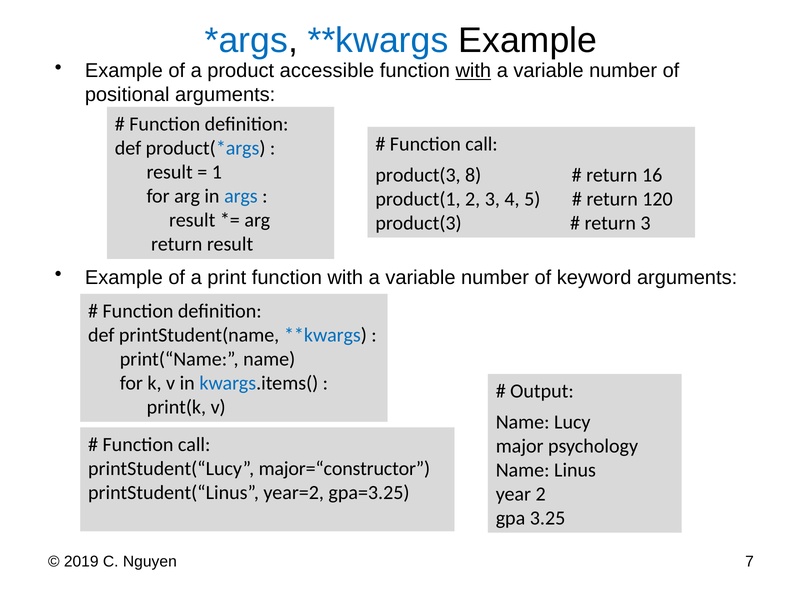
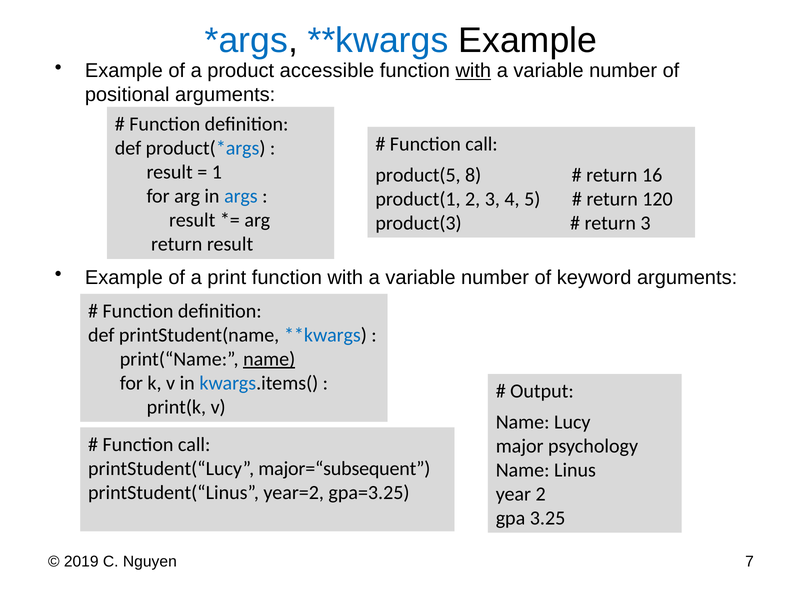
product(3: product(3 -> product(5 (418, 175)
name underline: none -> present (269, 360)
major=“constructor: major=“constructor -> major=“subsequent (344, 469)
